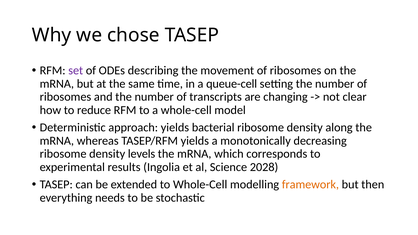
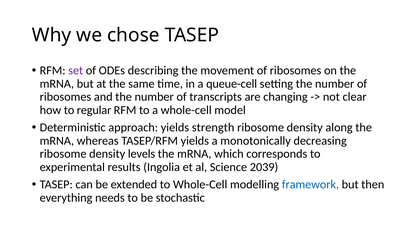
reduce: reduce -> regular (94, 110)
bacterial: bacterial -> strength (213, 128)
2028: 2028 -> 2039 (264, 167)
framework colour: orange -> blue (310, 185)
